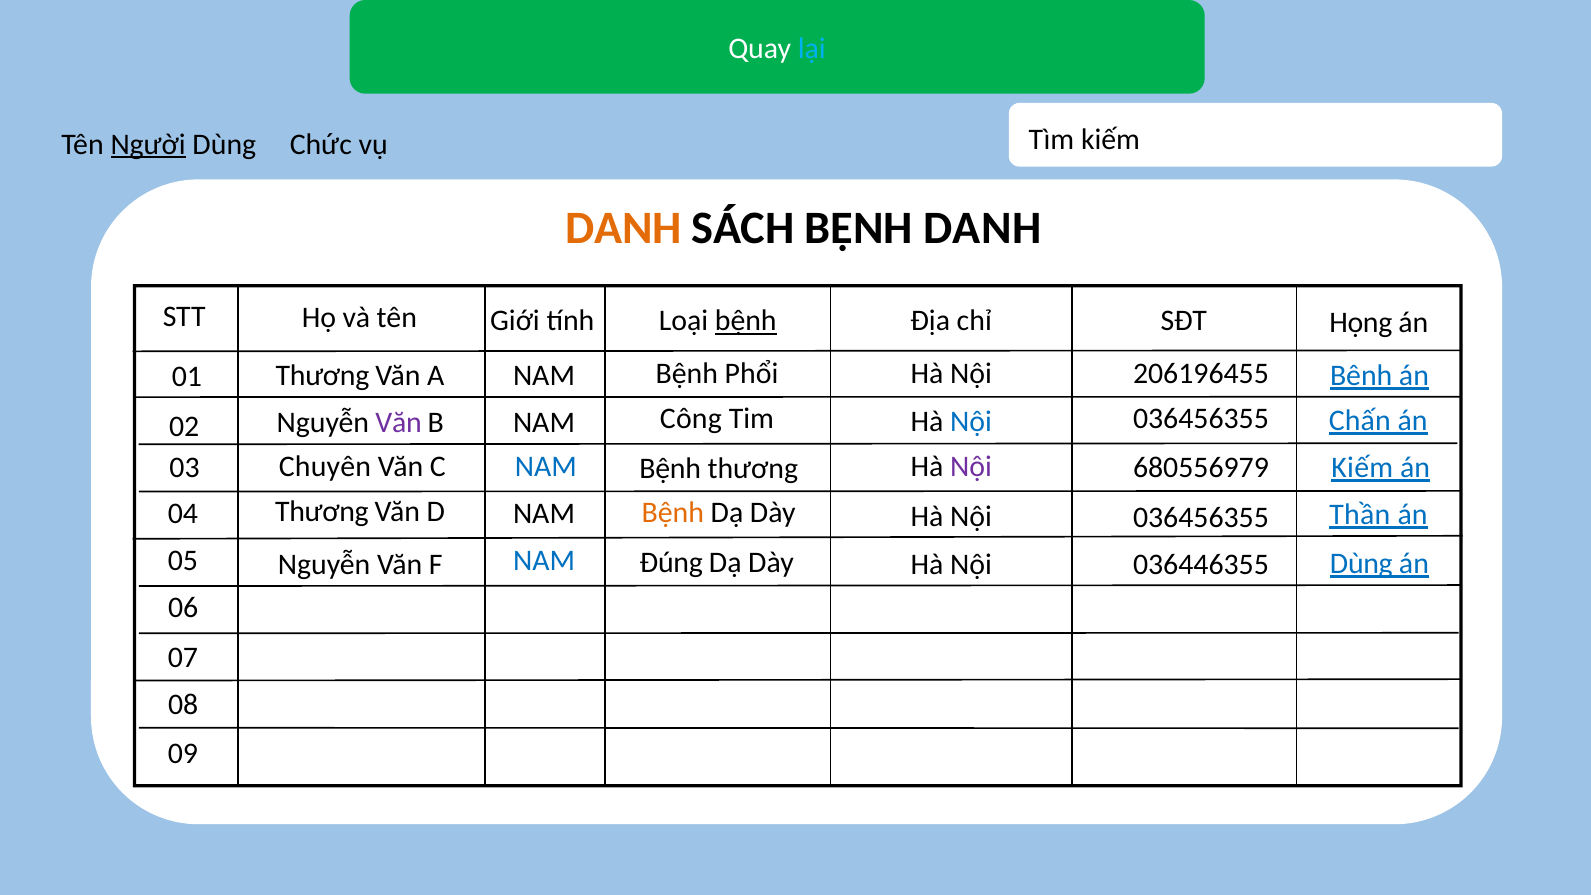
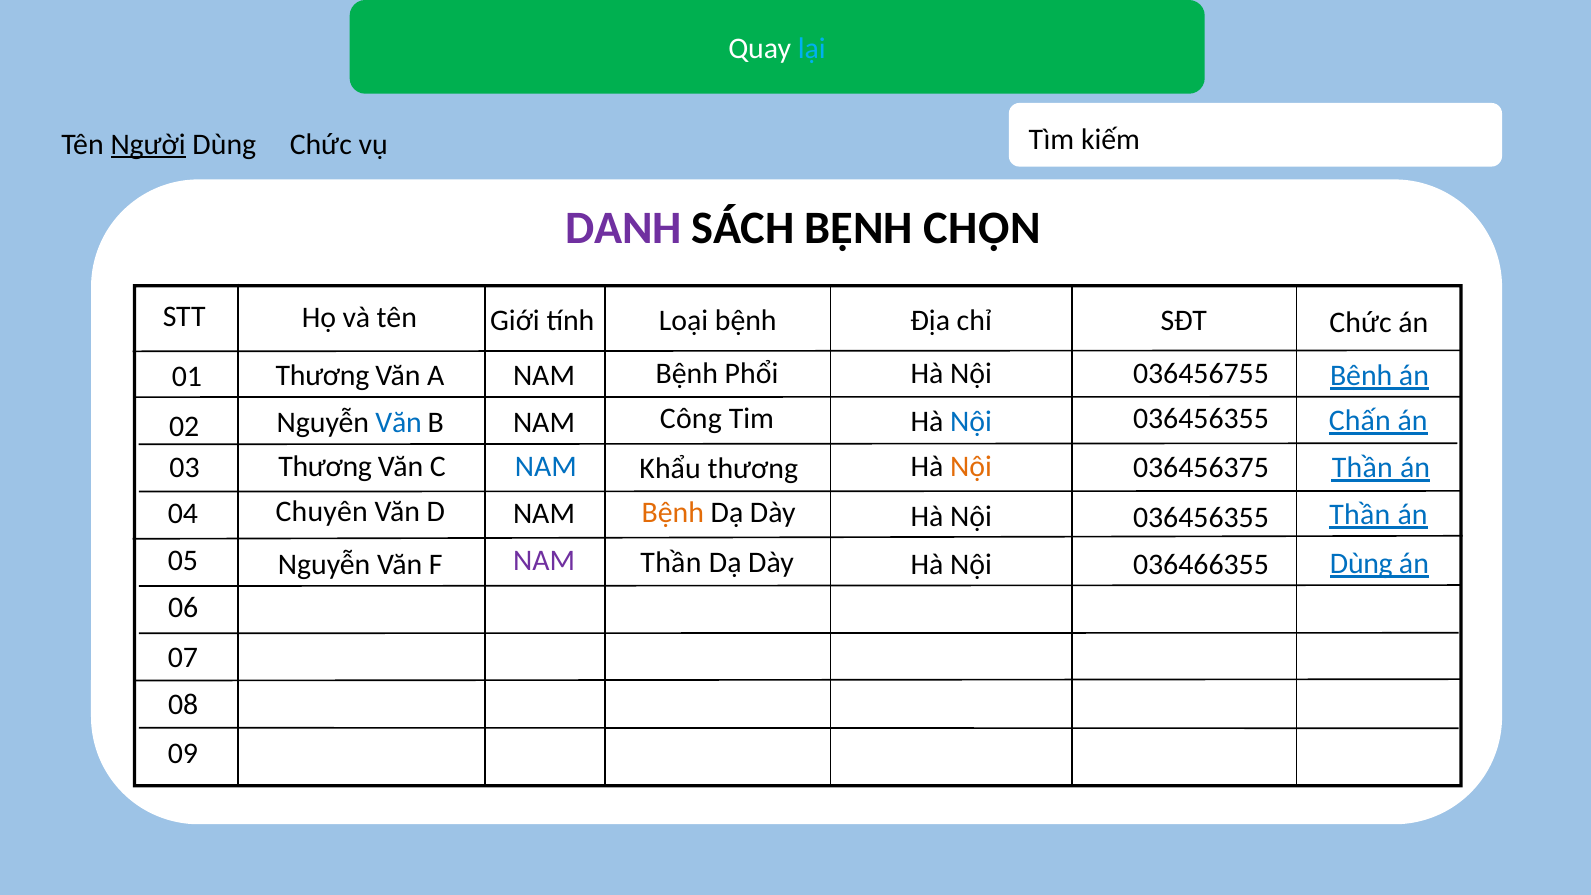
DANH colour: orange -> purple (623, 228)
BỆNH DANH: DANH -> CHỌN (982, 228)
bệnh underline: present -> none (746, 321)
Họng: Họng -> Chức (1361, 322)
206196455: 206196455 -> 036456755 (1201, 374)
Văn colour: purple -> blue (399, 423)
Chuyên: Chuyên -> Thương (325, 466)
Nội colour: purple -> orange (971, 466)
Kiếm: Kiếm -> Thần (1362, 468)
680556979: 680556979 -> 036456375 (1201, 468)
Bệnh: Bệnh -> Khẩu (670, 468)
Thương: Thương -> Chuyên (322, 511)
NAM colour: blue -> purple (544, 561)
Đúng: Đúng -> Thần (671, 562)
036446355: 036446355 -> 036466355 (1201, 564)
